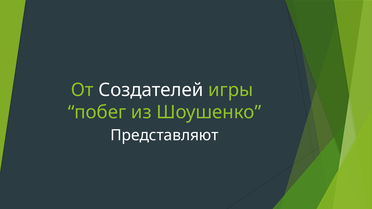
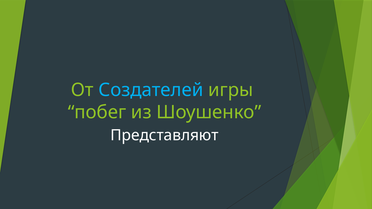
Создателей colour: white -> light blue (151, 90)
